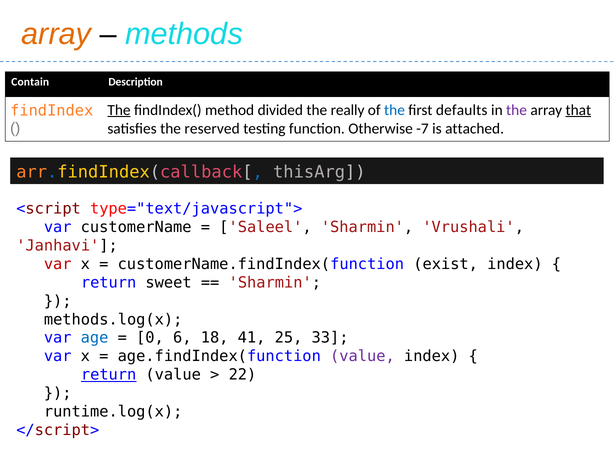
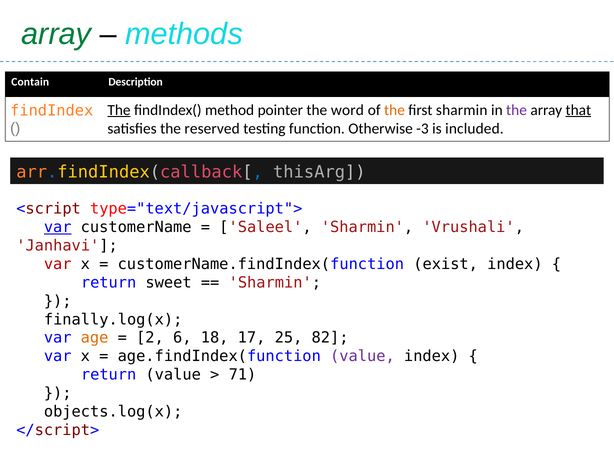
array colour: orange -> green (56, 34)
divided: divided -> pointer (280, 110)
really: really -> word (347, 110)
the colour: blue -> orange (394, 110)
first defaults: defaults -> sharmin (462, 110)
-7: -7 -> -3 (422, 129)
attached: attached -> included (474, 129)
var underline: none -> present (58, 227)
methods.log(x: methods.log(x -> finally.log(x (113, 319)
age colour: blue -> orange (95, 338)
0: 0 -> 2 (150, 338)
41: 41 -> 17 (252, 338)
33: 33 -> 82 (330, 338)
return underline: present -> none (109, 374)
22: 22 -> 71 (242, 374)
runtime.log(x: runtime.log(x -> objects.log(x (113, 411)
